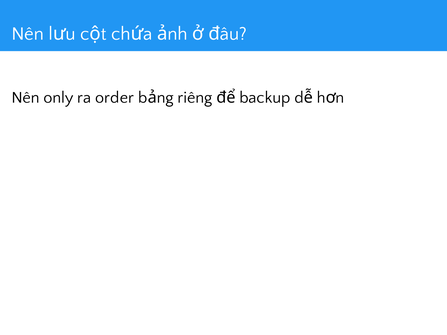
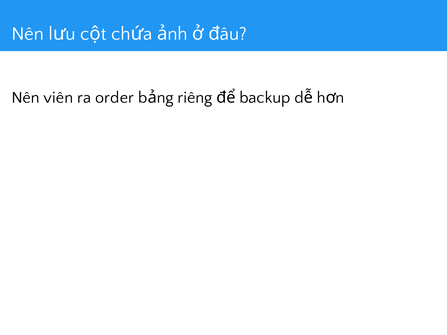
only: only -> viên (58, 98)
